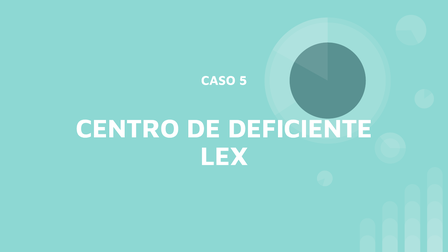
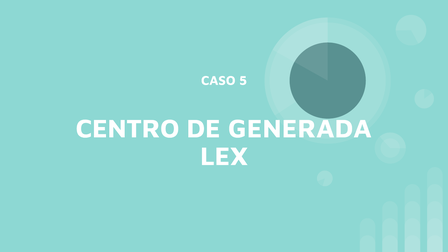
DEFICIENTE: DEFICIENTE -> GENERADA (300, 129)
